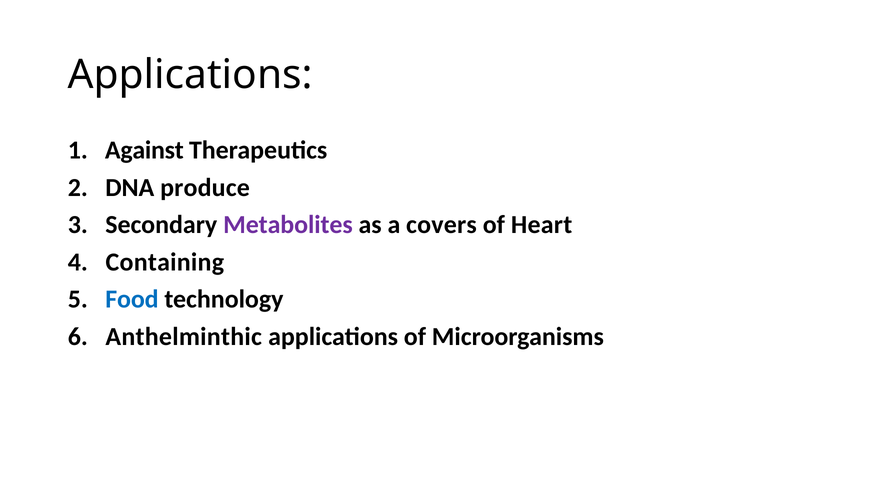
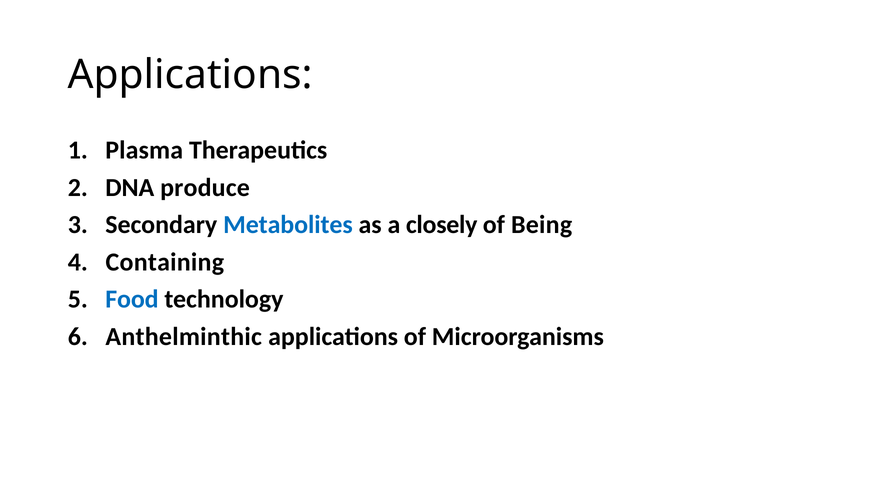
Against: Against -> Plasma (144, 150)
Metabolites colour: purple -> blue (288, 225)
covers: covers -> closely (442, 225)
Heart: Heart -> Being (542, 225)
